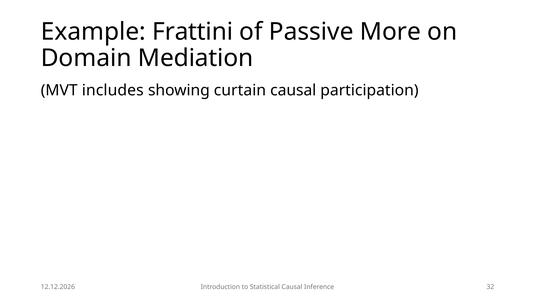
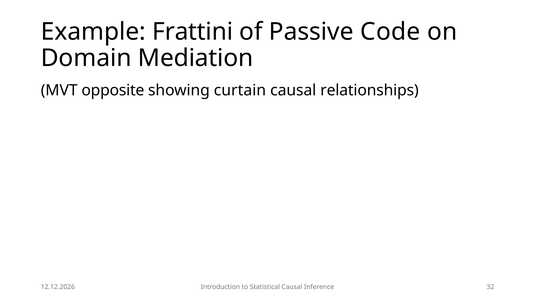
More: More -> Code (390, 32)
includes: includes -> opposite (113, 90)
participation: participation -> relationships (370, 90)
